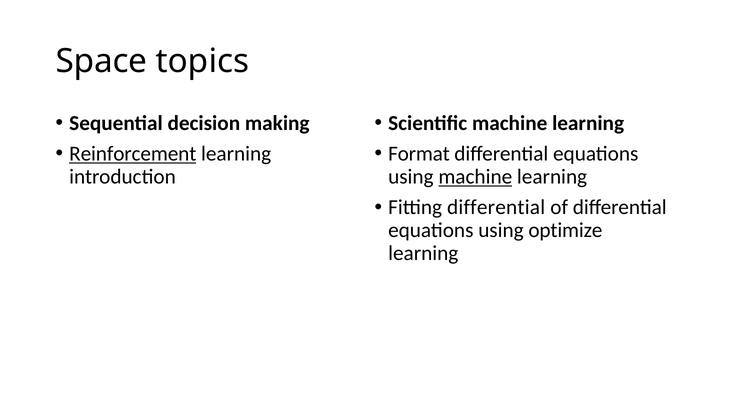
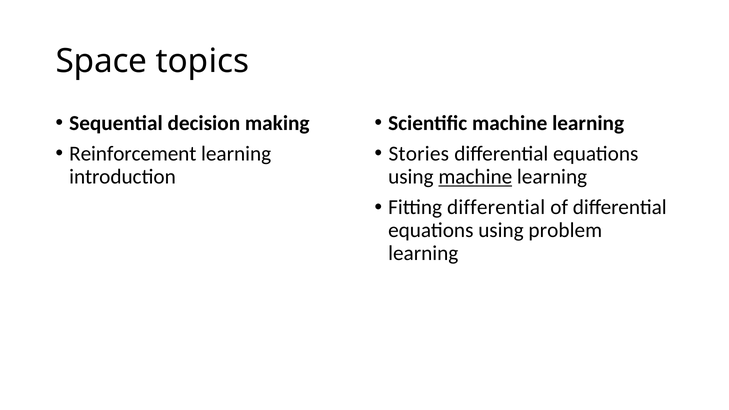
Reinforcement underline: present -> none (133, 154)
Format: Format -> Stories (419, 154)
optimize: optimize -> problem (565, 230)
